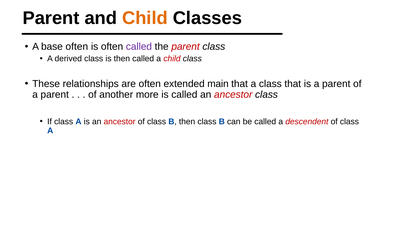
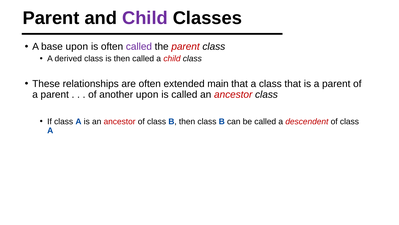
Child colour: orange -> purple (145, 18)
base often: often -> upon (77, 47)
another more: more -> upon (147, 94)
